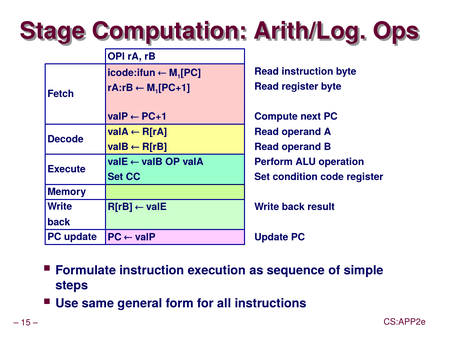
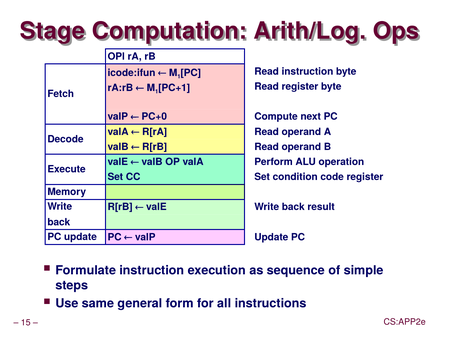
PC+1: PC+1 -> PC+0 (154, 117)
